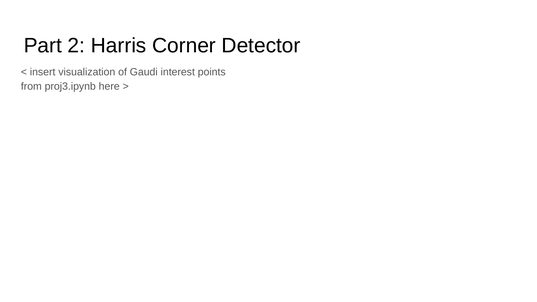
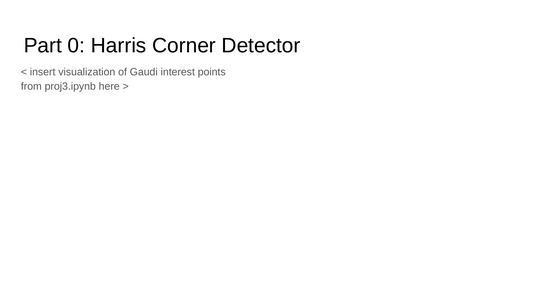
2: 2 -> 0 (76, 45)
